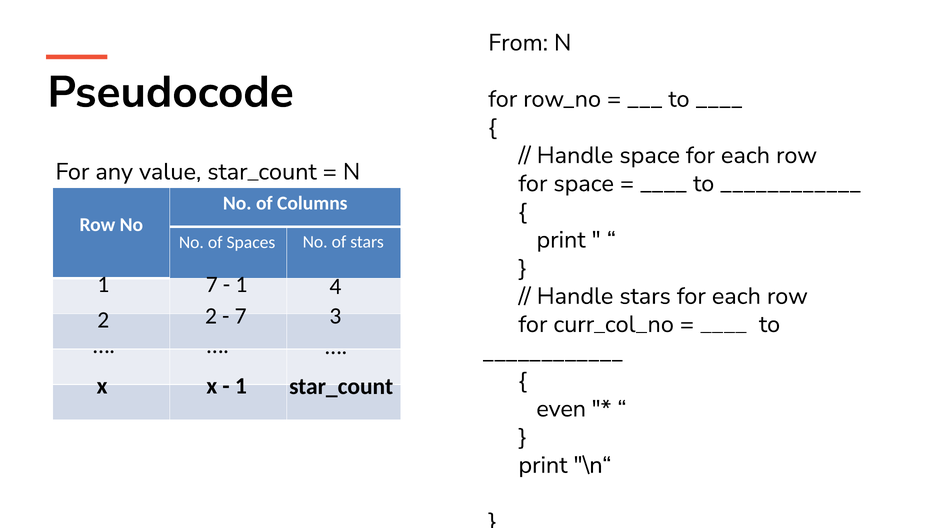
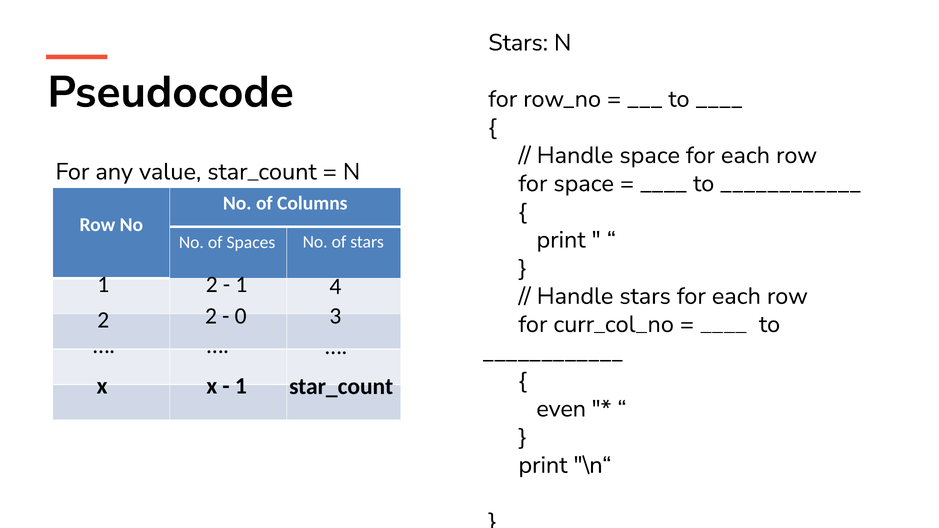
From: From -> Stars (518, 43)
7: 7 -> 2 (212, 285)
7: 7 -> 0 (241, 316)
